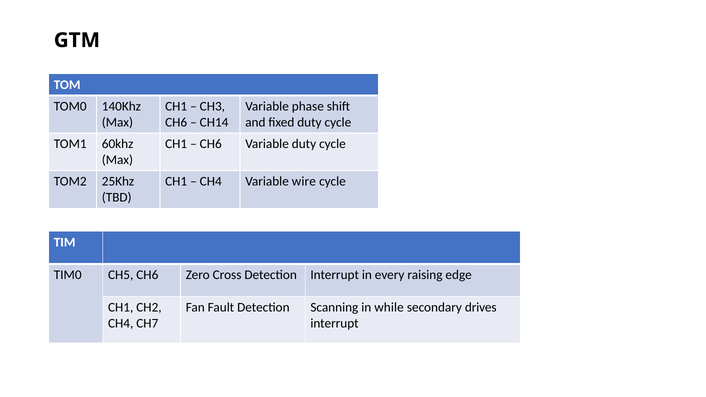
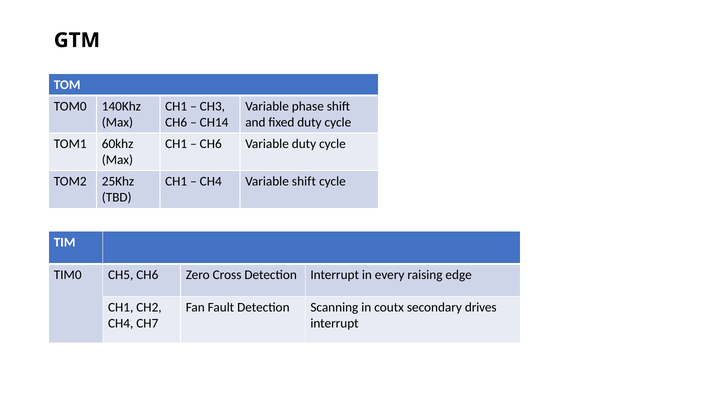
Variable wire: wire -> shift (304, 181)
while: while -> coutx (389, 307)
